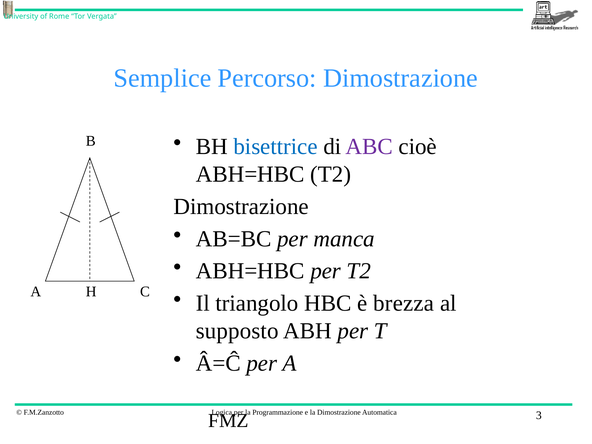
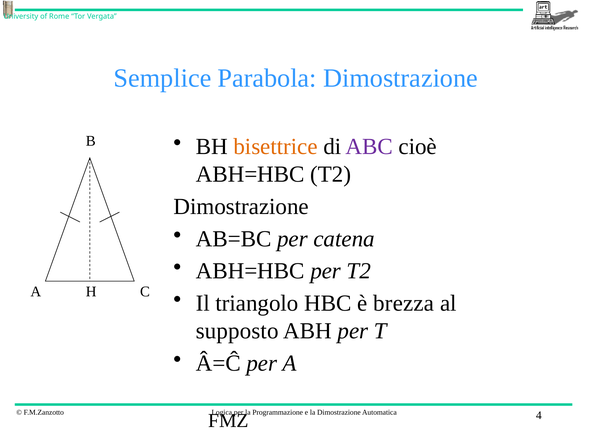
Percorso: Percorso -> Parabola (267, 78)
bisettrice colour: blue -> orange (276, 147)
manca: manca -> catena (344, 239)
3: 3 -> 4 (539, 415)
